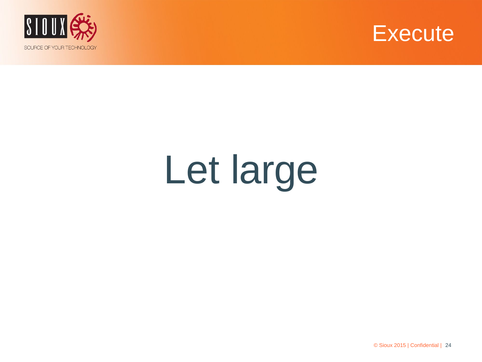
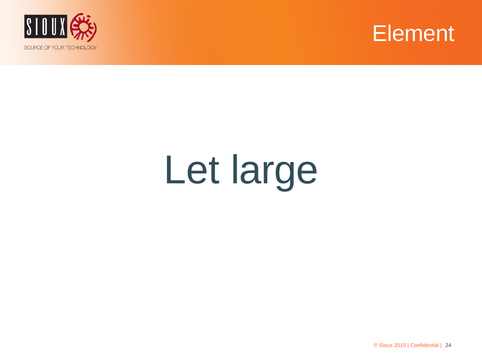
Execute: Execute -> Element (413, 34)
